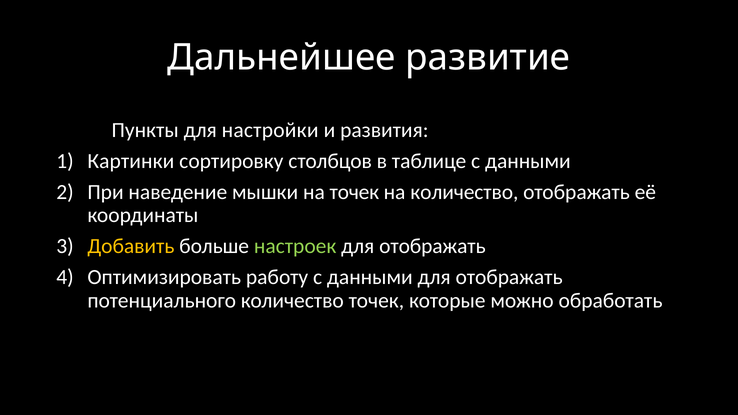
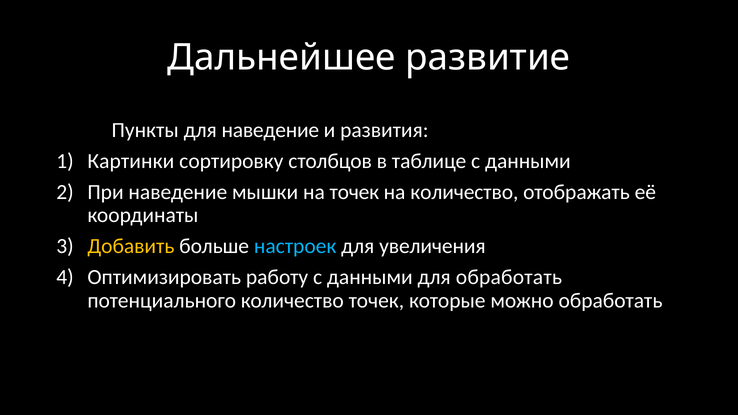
для настройки: настройки -> наведение (270, 130)
настроек colour: light green -> light blue (295, 246)
отображать: отображать -> увеличения (432, 246)
данными для отображать: отображать -> обработать (509, 277)
